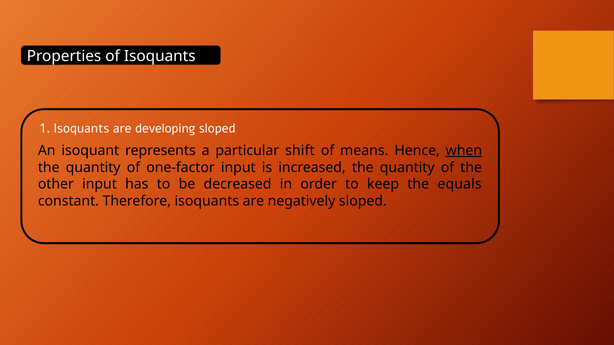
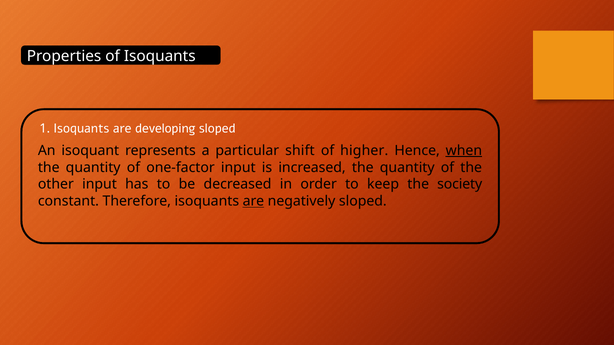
means: means -> higher (364, 151)
equals: equals -> society (460, 184)
are underline: none -> present (253, 201)
